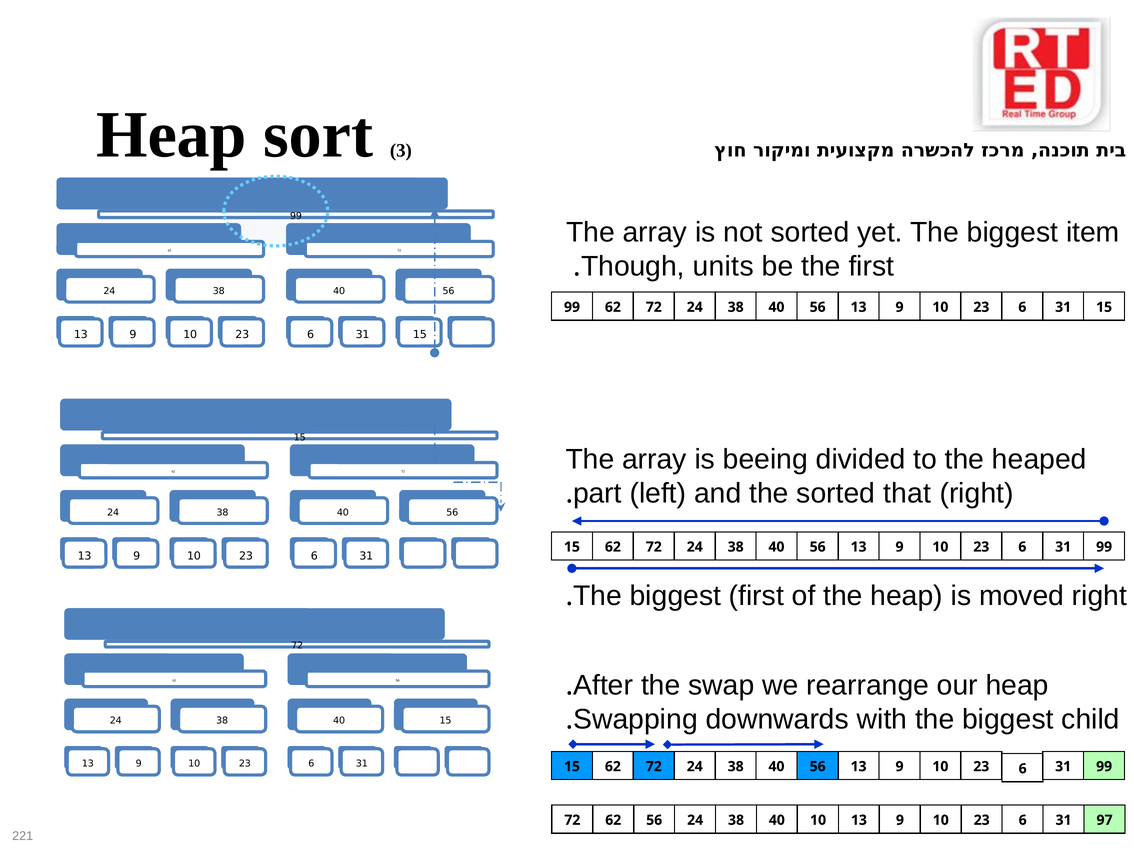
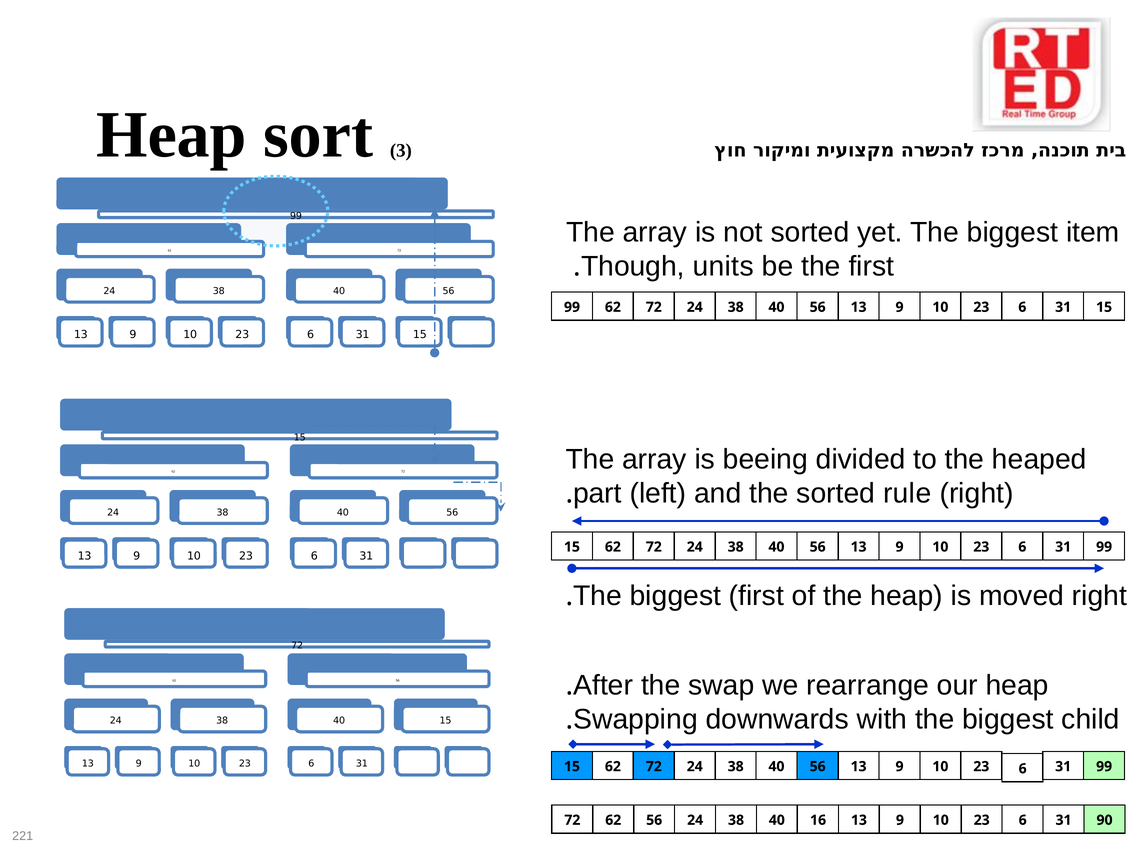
that: that -> rule (907, 493)
40 10: 10 -> 16 (818, 820)
97: 97 -> 90 (1105, 820)
